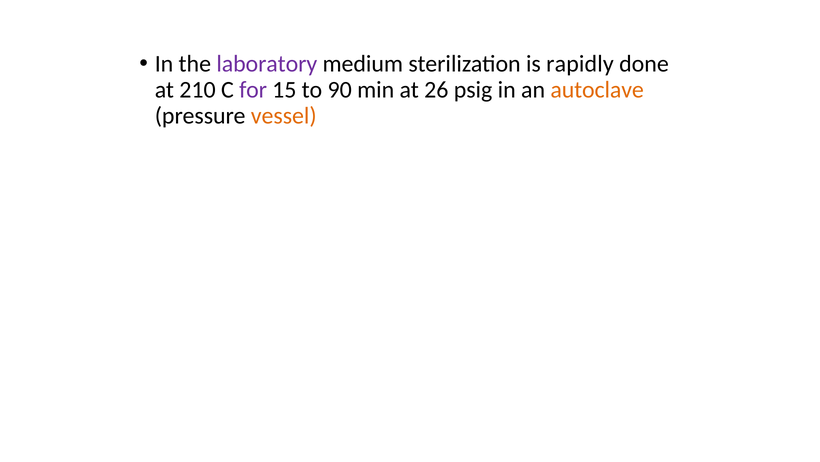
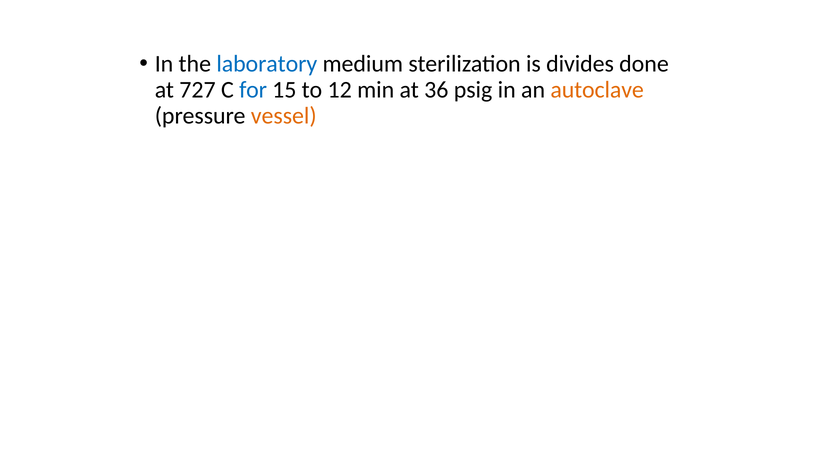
laboratory colour: purple -> blue (267, 64)
rapidly: rapidly -> divides (580, 64)
210: 210 -> 727 (197, 90)
for colour: purple -> blue (253, 90)
90: 90 -> 12 (340, 90)
26: 26 -> 36 (436, 90)
